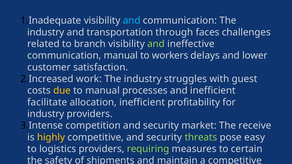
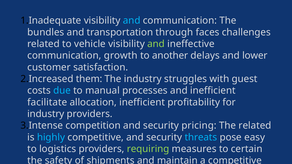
industry: industry -> bundles (46, 32)
branch: branch -> vehicle (90, 44)
communication manual: manual -> growth (121, 56)
workers: workers -> another (170, 56)
work: work -> them (89, 79)
due colour: yellow -> light blue (62, 91)
market: market -> pricing (199, 126)
The receive: receive -> related (255, 126)
highly colour: yellow -> light blue (51, 137)
threats colour: light green -> light blue (201, 137)
